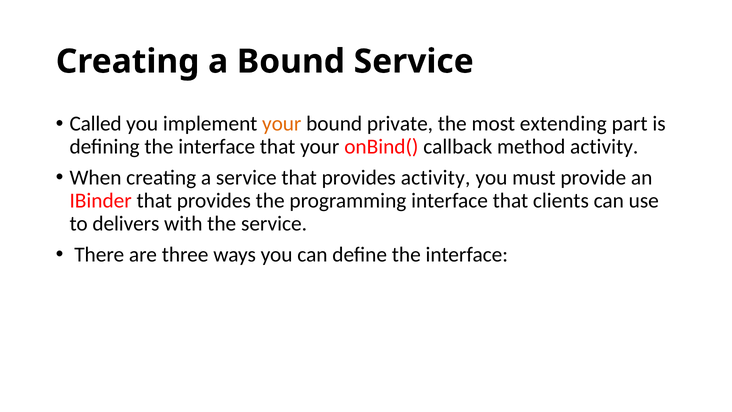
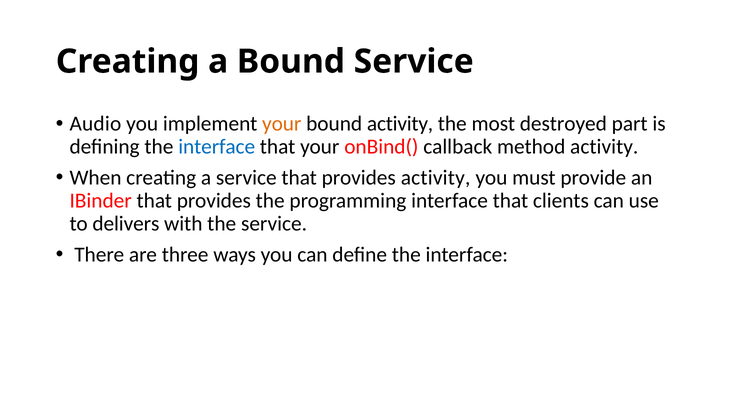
Called: Called -> Audio (95, 124)
bound private: private -> activity (400, 124)
extending: extending -> destroyed (563, 124)
interface colour: black -> blue (217, 147)
